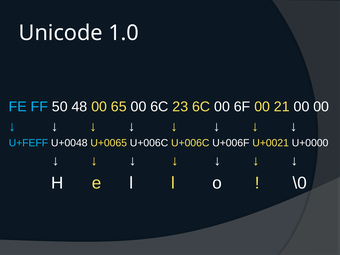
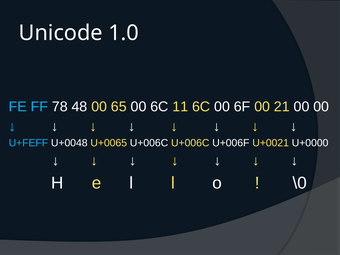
50: 50 -> 78 (60, 107)
23: 23 -> 11 (180, 107)
